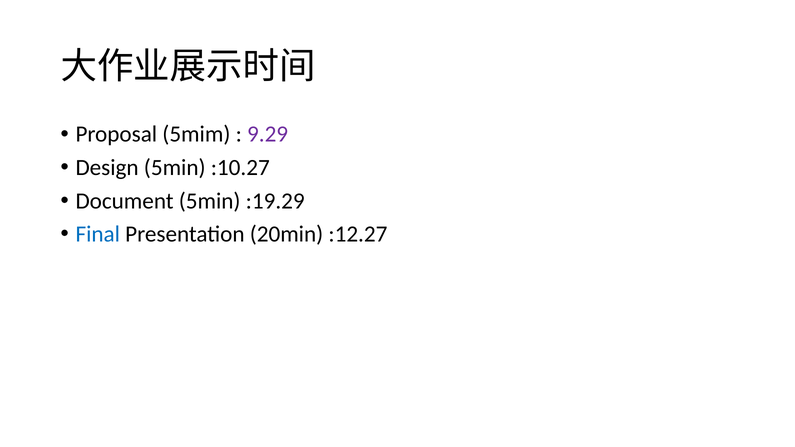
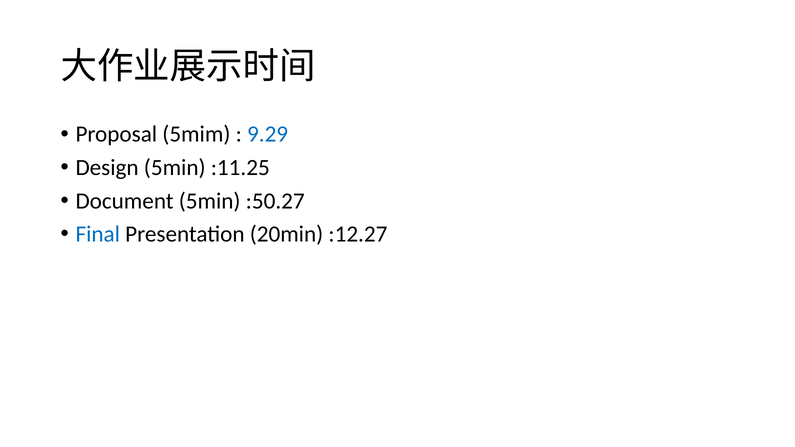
9.29 colour: purple -> blue (268, 134)
:10.27: :10.27 -> :11.25 (240, 168)
:19.29: :19.29 -> :50.27 (275, 201)
